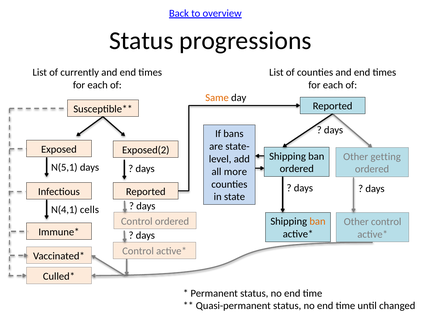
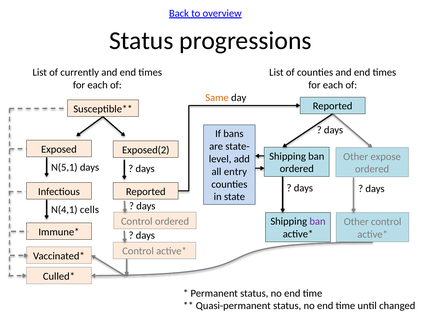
getting: getting -> expose (386, 157)
more: more -> entry (235, 172)
ban colour: orange -> purple (317, 222)
